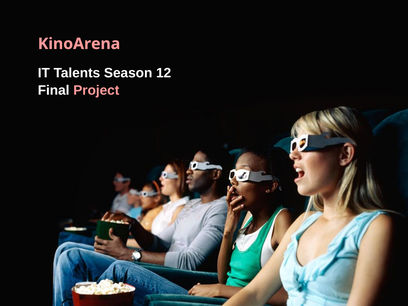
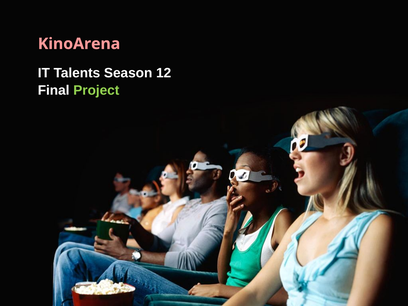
Project colour: pink -> light green (96, 90)
